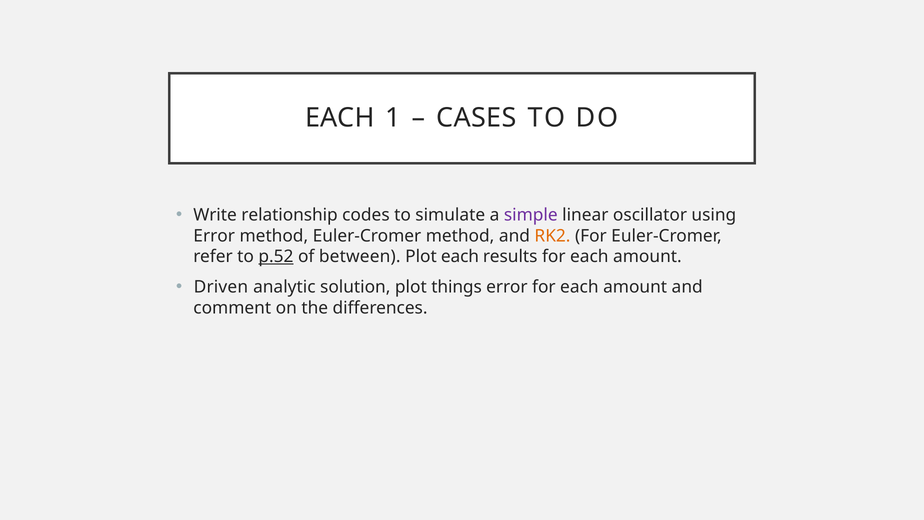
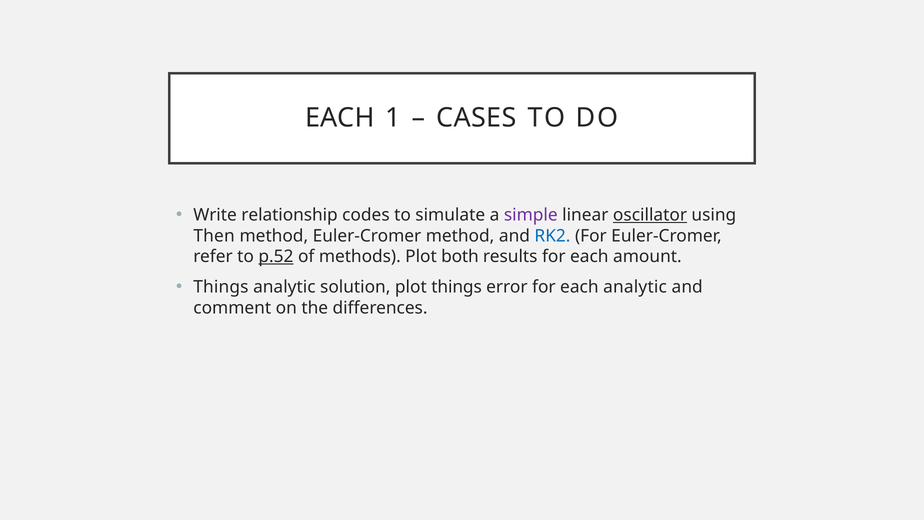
oscillator underline: none -> present (650, 215)
Error: Error -> Then (214, 236)
RK2 colour: orange -> blue (553, 236)
between: between -> methods (360, 257)
Plot each: each -> both (460, 257)
Driven: Driven -> Things (221, 287)
error for each amount: amount -> analytic (635, 287)
